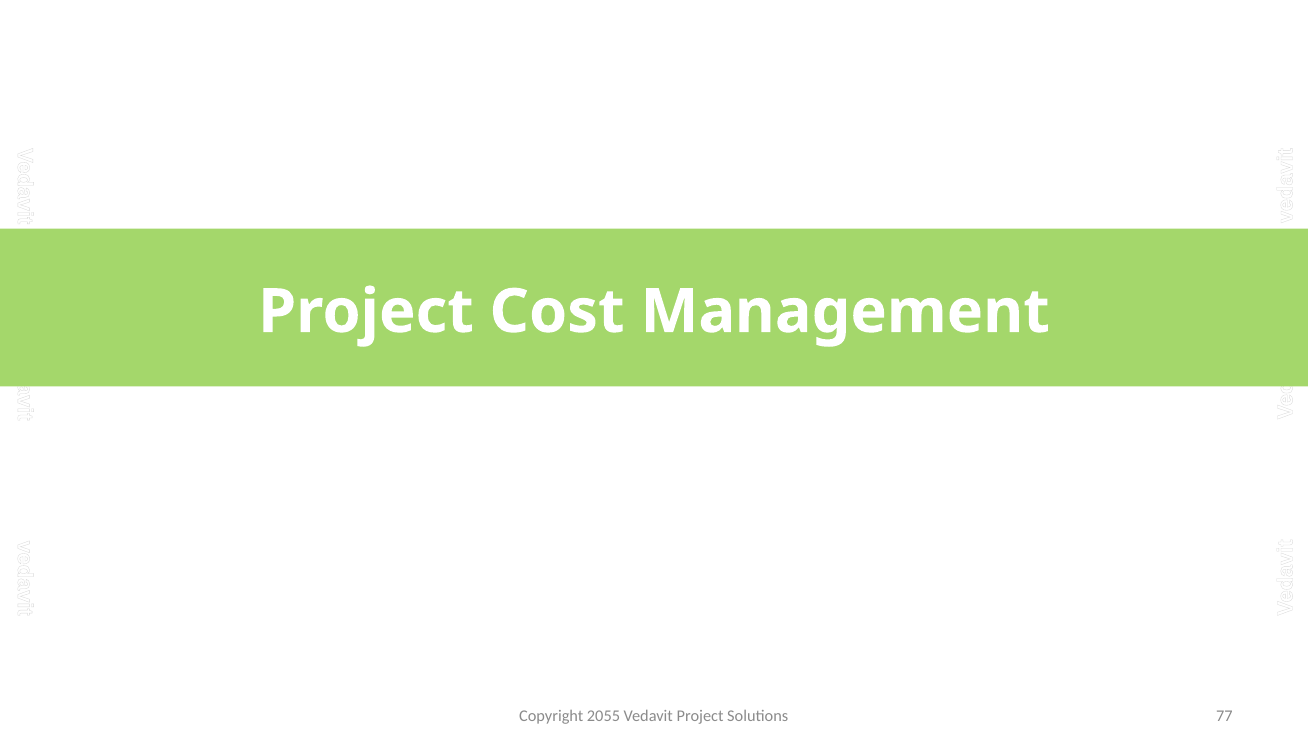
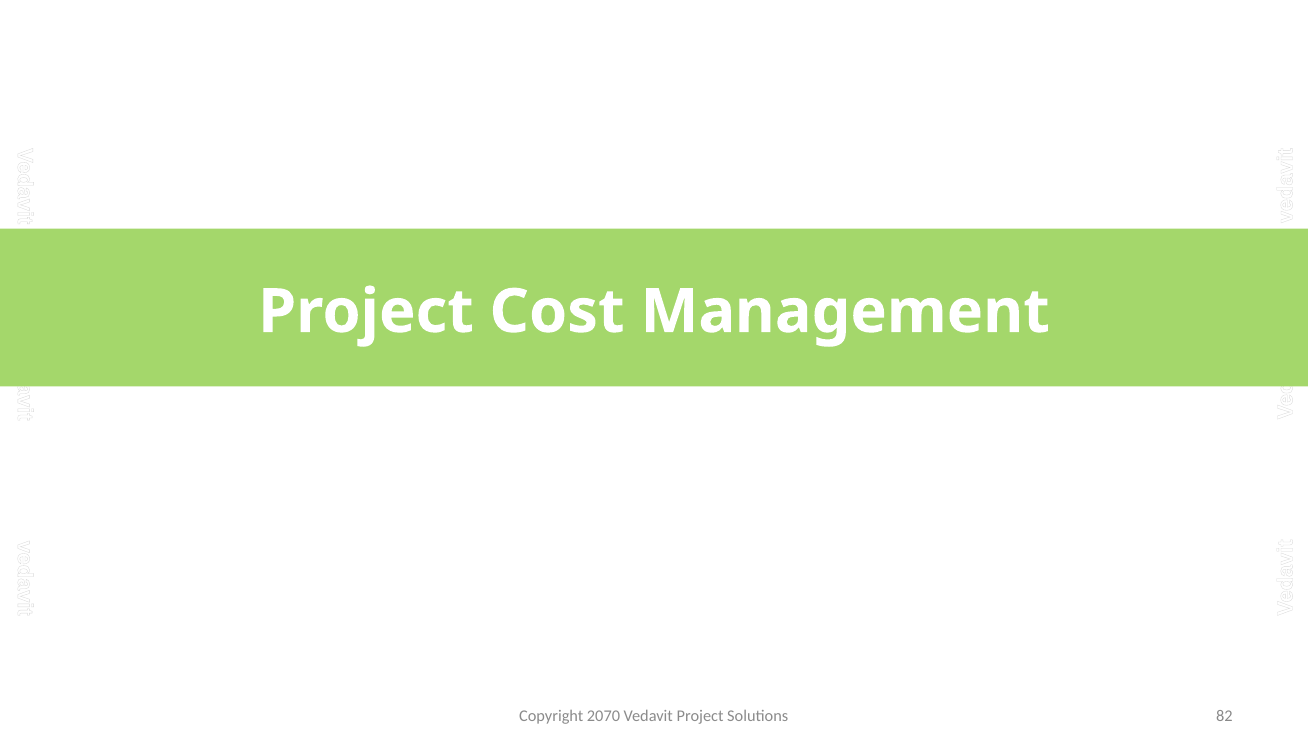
2055: 2055 -> 2070 (603, 716)
77: 77 -> 82 (1224, 716)
